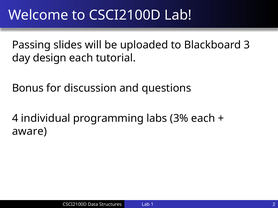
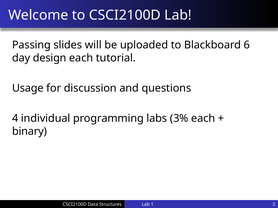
3: 3 -> 6 (247, 45)
Bonus: Bonus -> Usage (28, 88)
aware: aware -> binary (30, 132)
